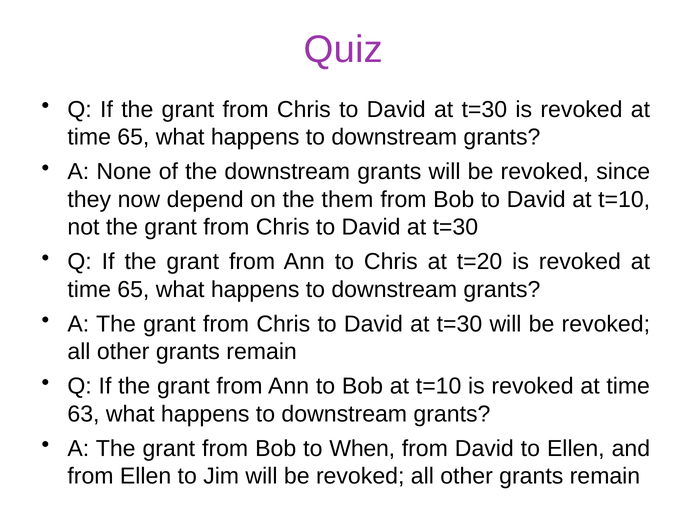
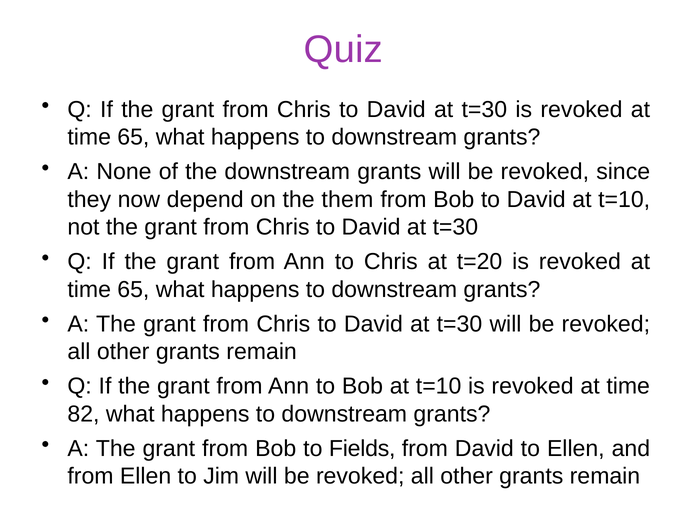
63: 63 -> 82 (83, 414)
When: When -> Fields (362, 449)
